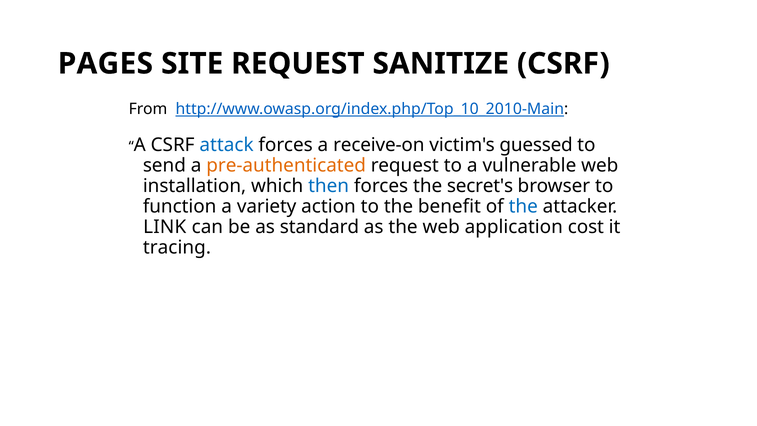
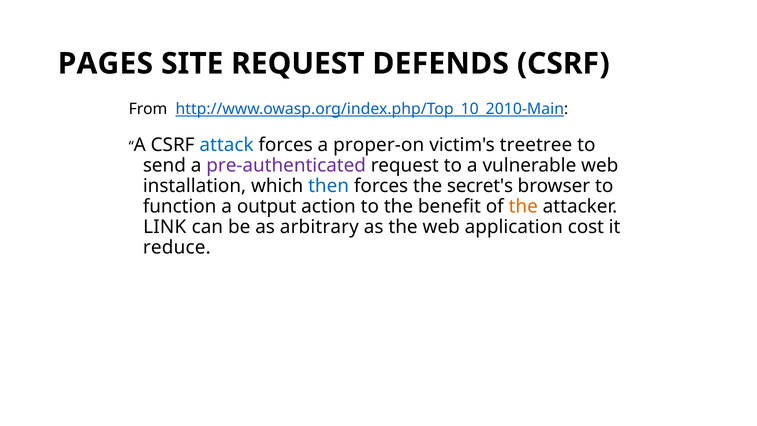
SANITIZE: SANITIZE -> DEFENDS (441, 64)
receive-on: receive-on -> proper-on (379, 145)
guessed: guessed -> treetree (536, 145)
pre-authenticated colour: orange -> purple (286, 165)
variety: variety -> output (267, 206)
the colour: blue -> orange (523, 206)
standard: standard -> arbitrary (319, 227)
tracing: tracing -> reduce (177, 247)
